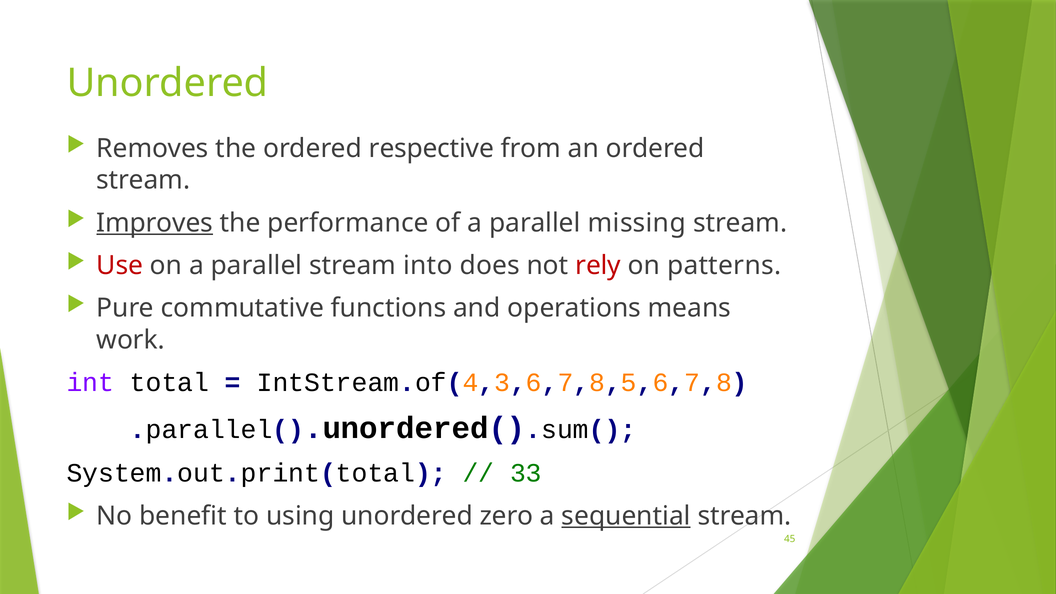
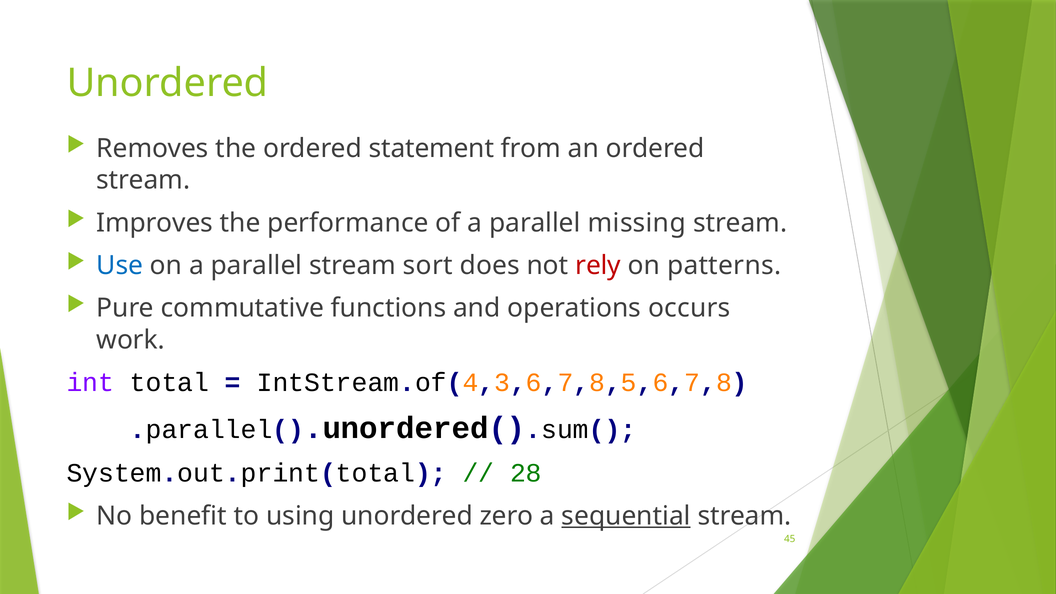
respective: respective -> statement (431, 148)
Improves underline: present -> none (155, 223)
Use colour: red -> blue (120, 266)
into: into -> sort (428, 266)
means: means -> occurs (689, 308)
33: 33 -> 28 (526, 473)
